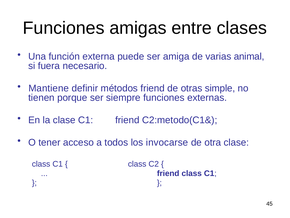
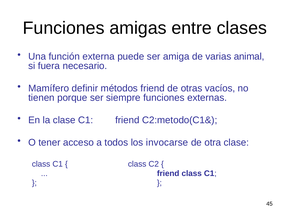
Mantiene: Mantiene -> Mamífero (49, 88)
simple: simple -> vacíos (220, 88)
